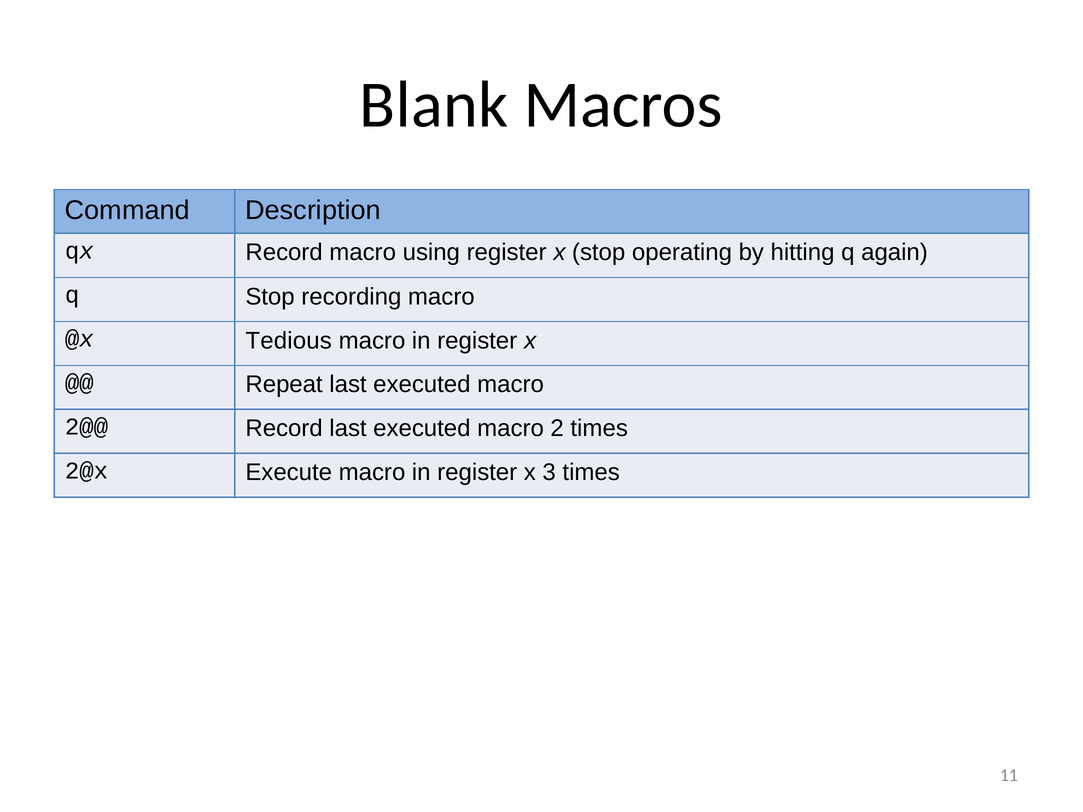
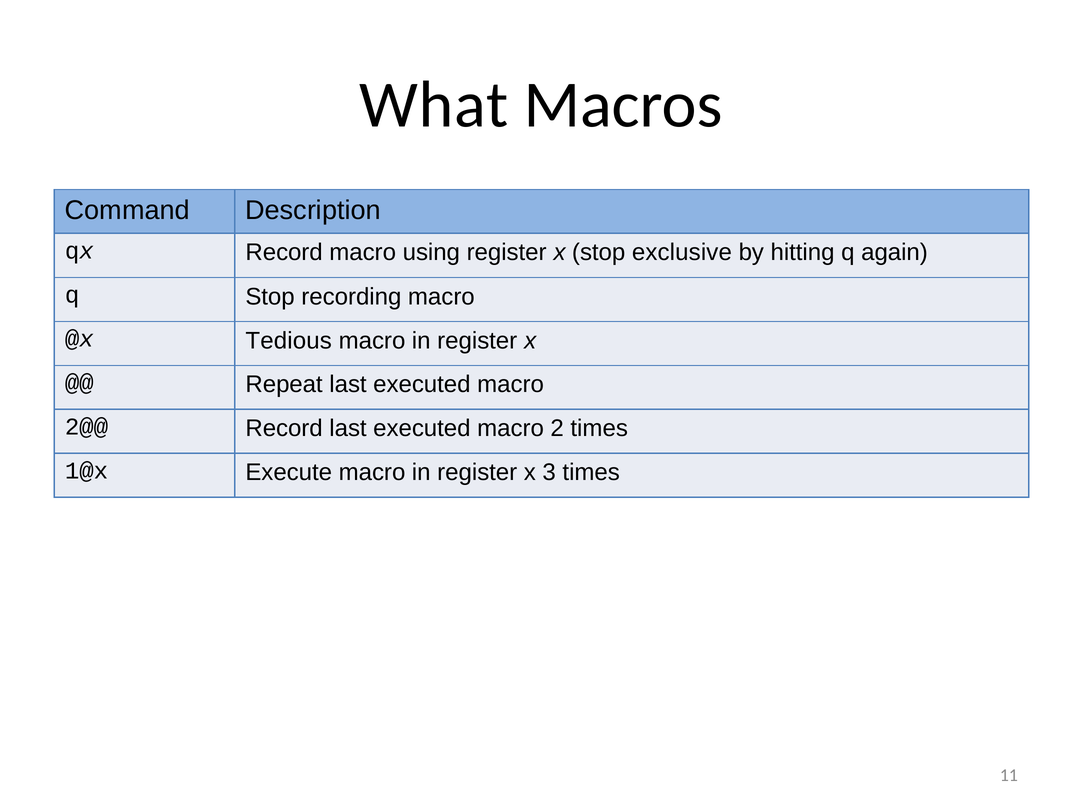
Blank: Blank -> What (434, 105)
operating: operating -> exclusive (682, 253)
2@x: 2@x -> 1@x (87, 471)
